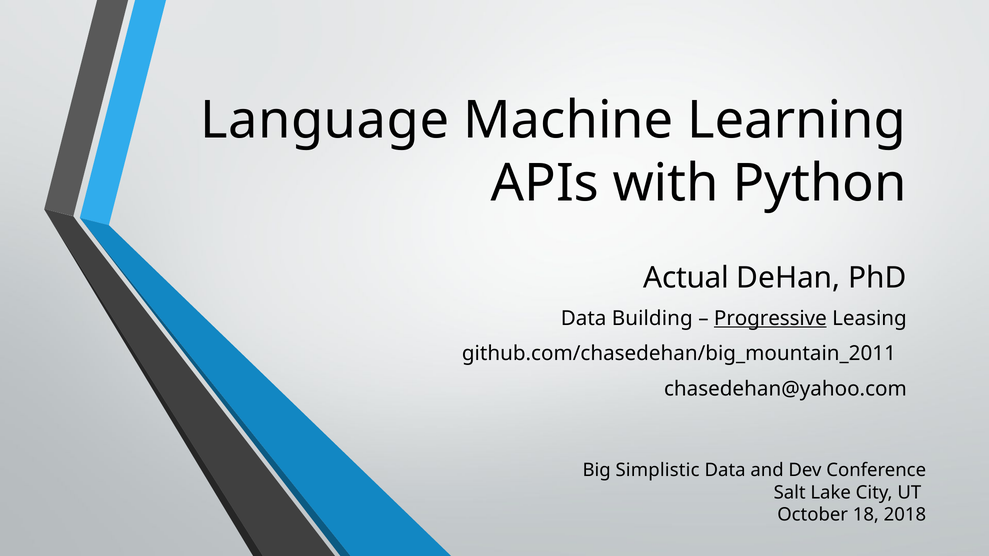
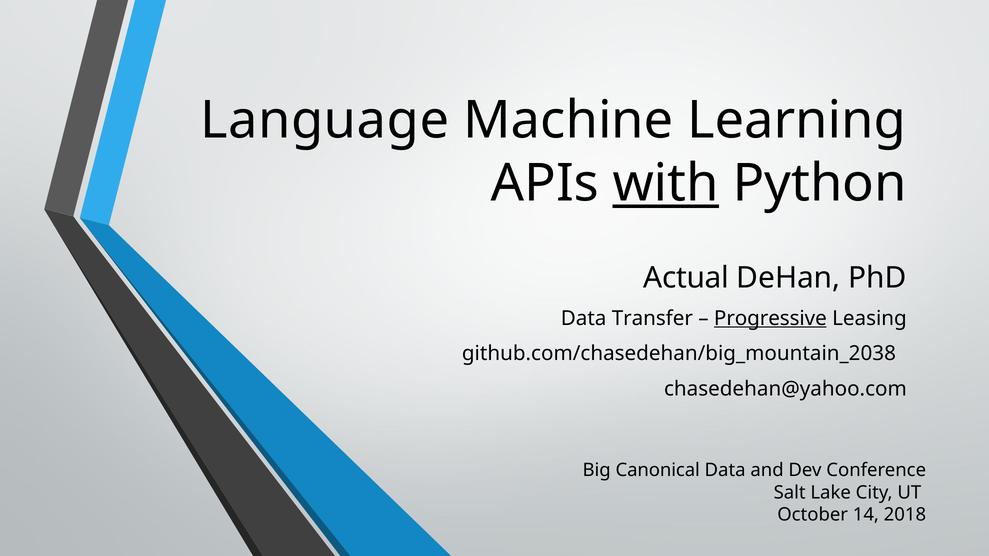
with underline: none -> present (666, 184)
Building: Building -> Transfer (652, 318)
github.com/chasedehan/big_mountain_2011: github.com/chasedehan/big_mountain_2011 -> github.com/chasedehan/big_mountain_2038 (679, 354)
Simplistic: Simplistic -> Canonical (658, 471)
18: 18 -> 14 (866, 515)
